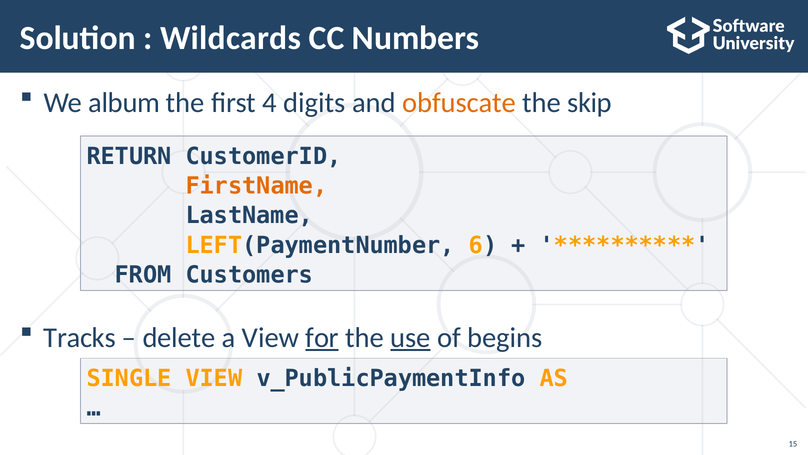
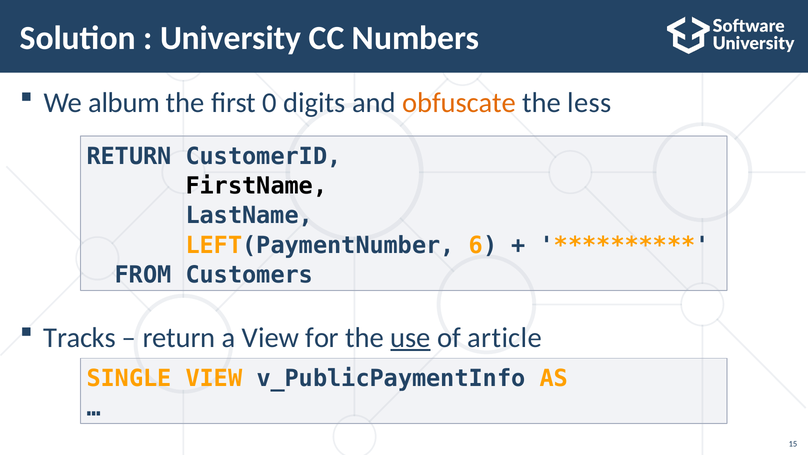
Wildcards: Wildcards -> University (231, 38)
4: 4 -> 0 (270, 103)
skip: skip -> less (589, 103)
FirstName colour: orange -> black (256, 186)
delete: delete -> return (179, 337)
for underline: present -> none (322, 337)
begins: begins -> article (505, 337)
